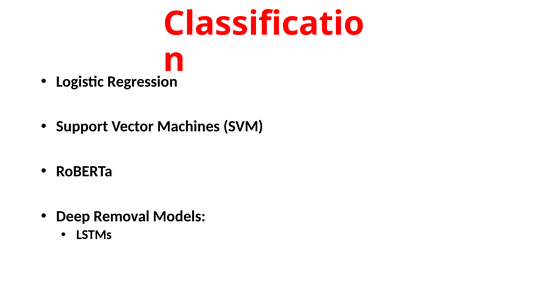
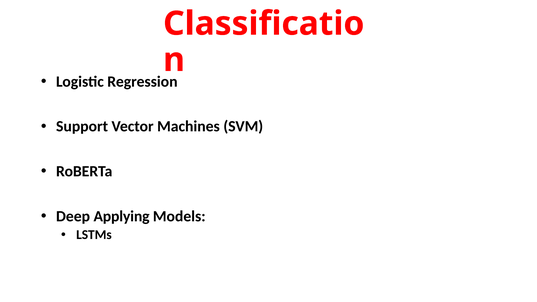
Removal: Removal -> Applying (122, 216)
